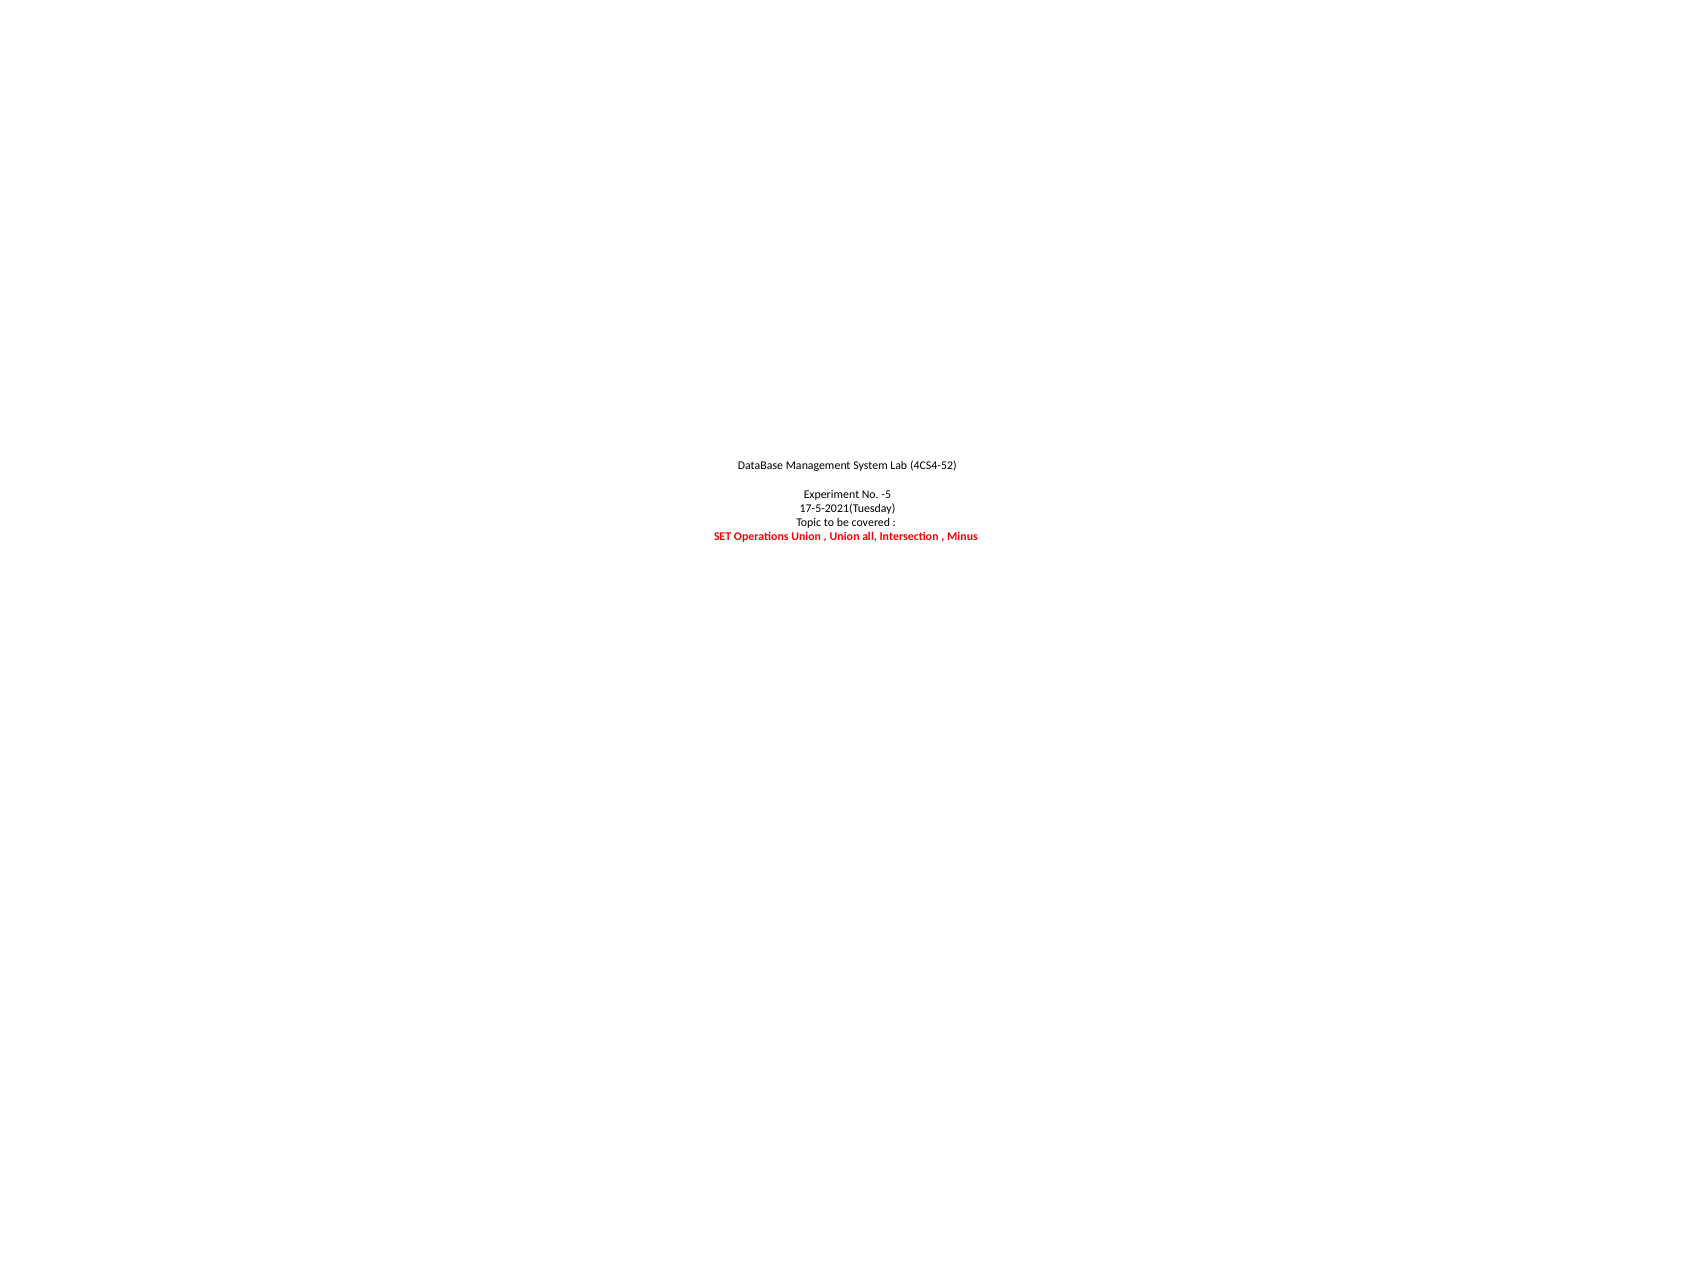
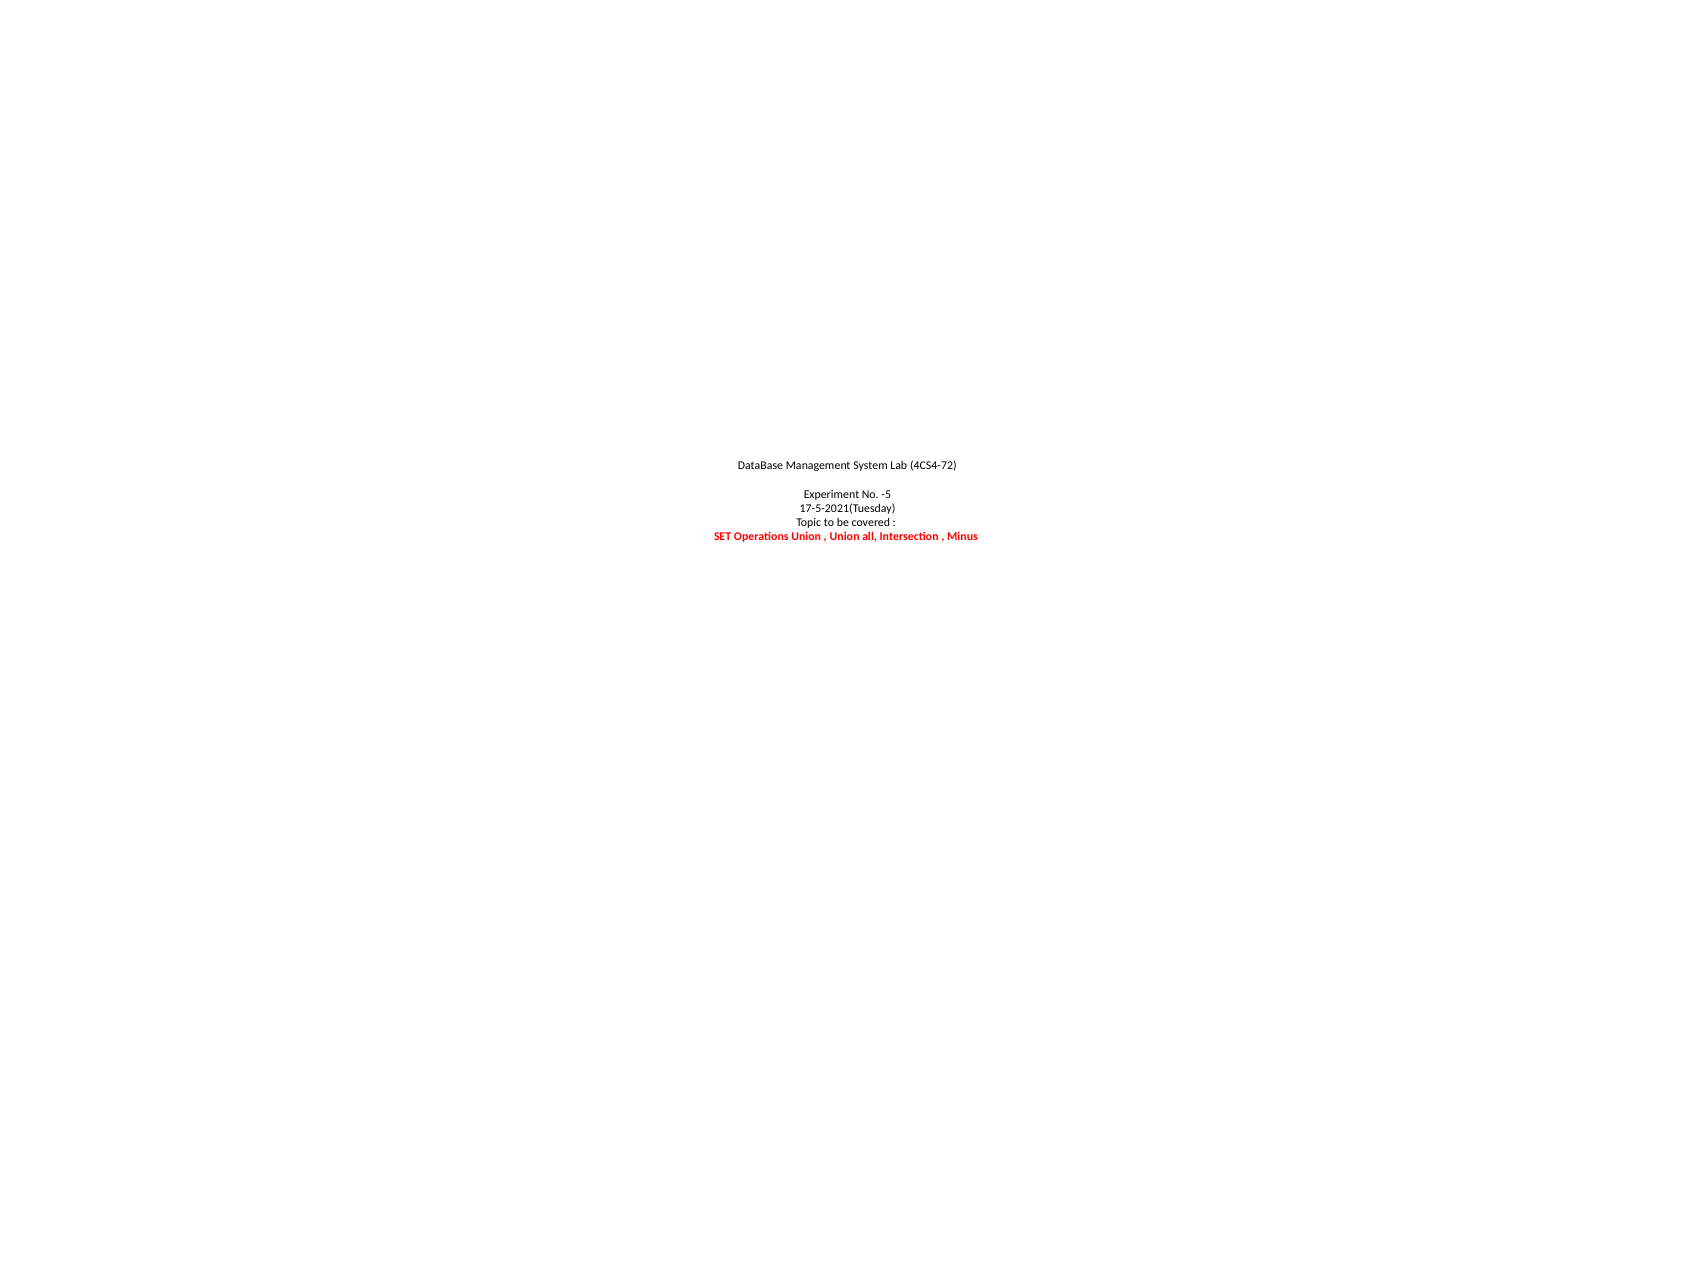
4CS4-52: 4CS4-52 -> 4CS4-72 (933, 466)
